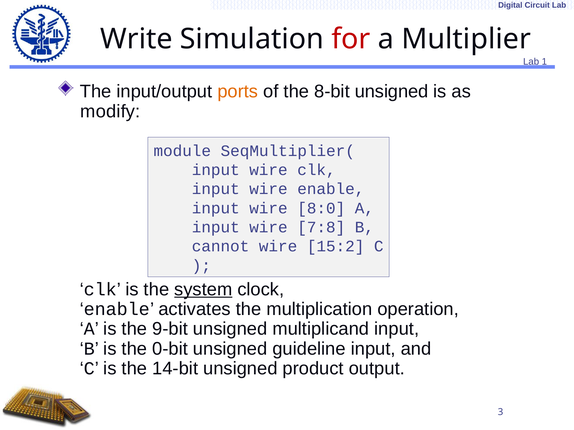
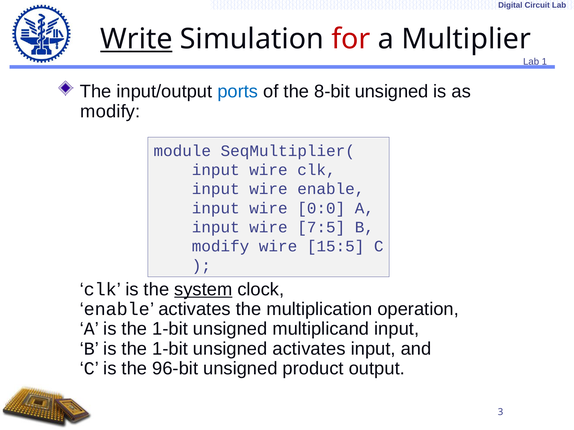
Write underline: none -> present (136, 39)
ports colour: orange -> blue (238, 92)
8:0: 8:0 -> 0:0 (321, 208)
7:8: 7:8 -> 7:5 (321, 228)
cannot: cannot -> modify (221, 247)
15:2: 15:2 -> 15:5 (336, 247)
9-bit: 9-bit -> 1-bit (170, 329)
0-bit: 0-bit -> 1-bit (170, 349)
unsigned guideline: guideline -> activates (309, 349)
14-bit: 14-bit -> 96-bit (175, 369)
